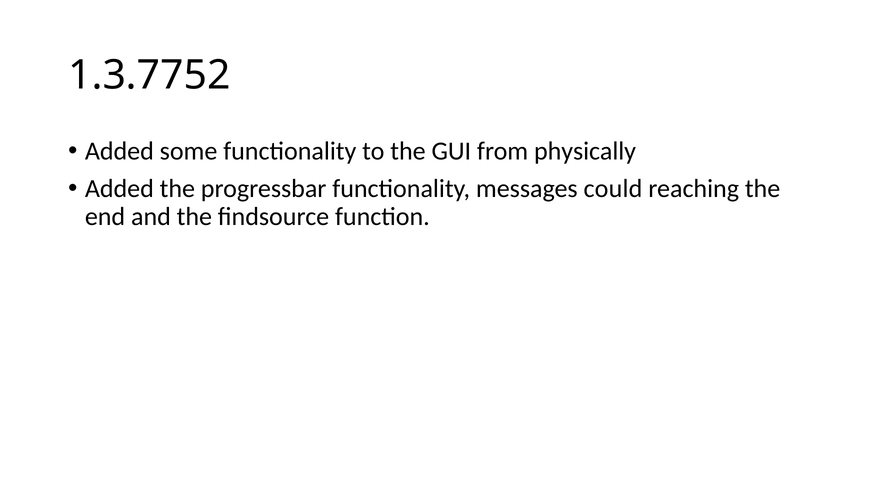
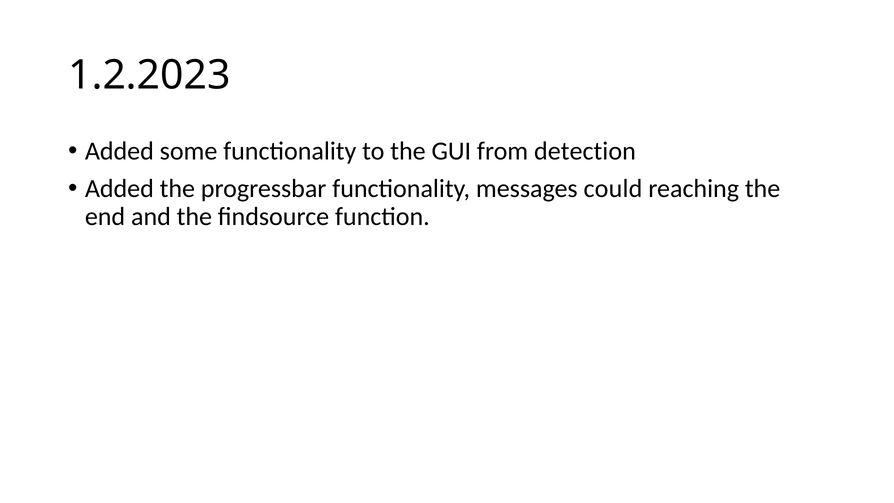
1.3.7752: 1.3.7752 -> 1.2.2023 (149, 75)
physically: physically -> detection (585, 151)
